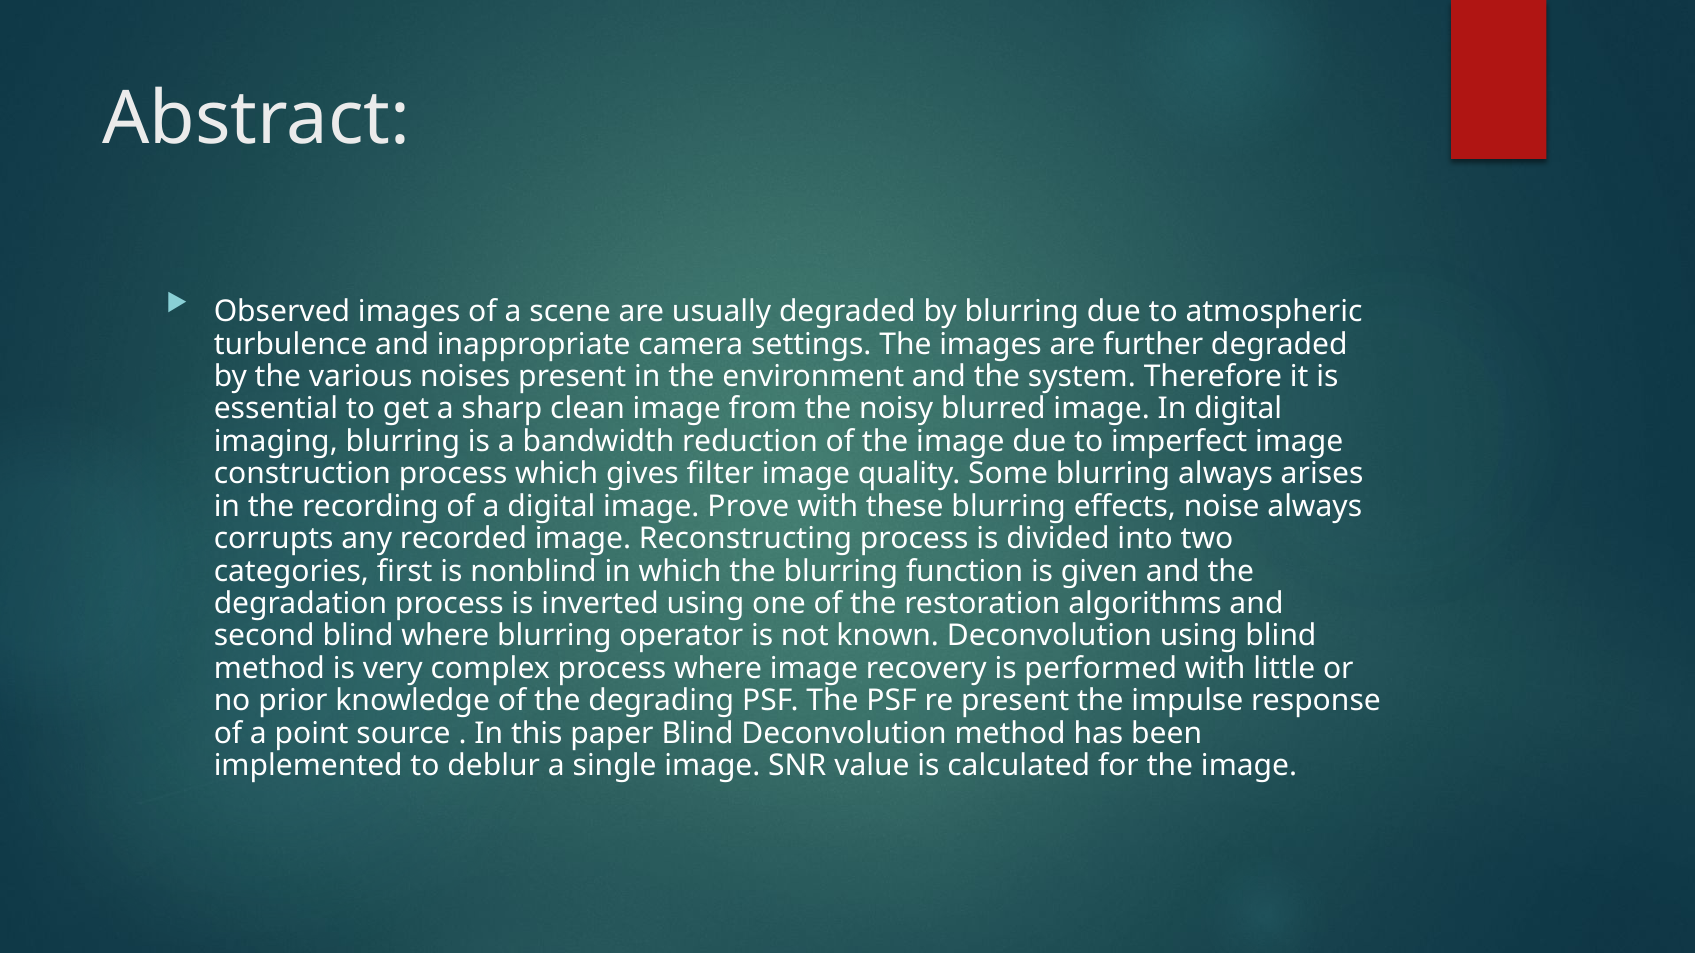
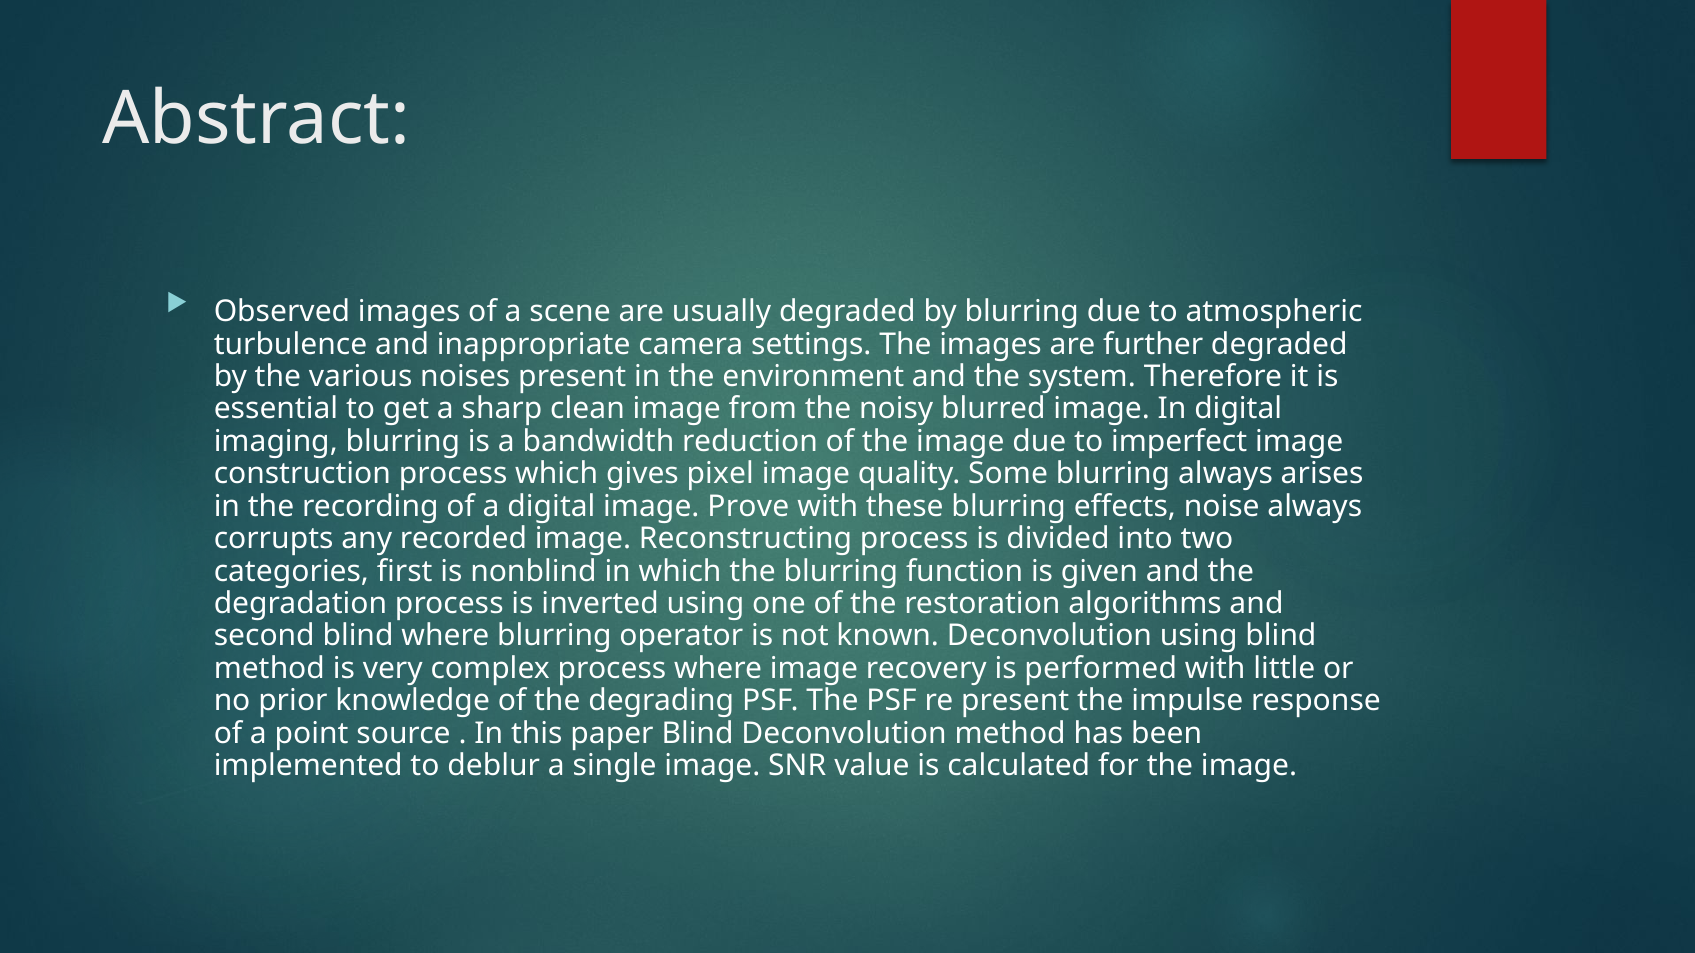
filter: filter -> pixel (720, 474)
